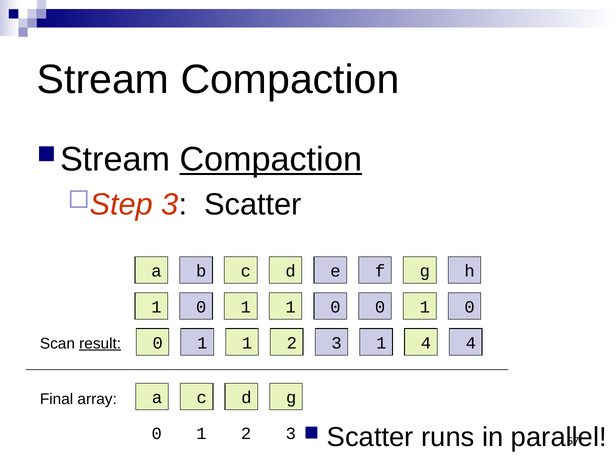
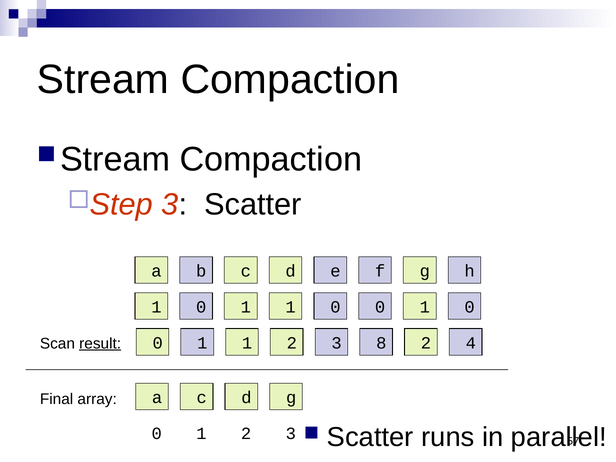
Compaction underline: present -> none (271, 159)
1: 1 -> 8 (381, 343)
3 4: 4 -> 2 (426, 343)
